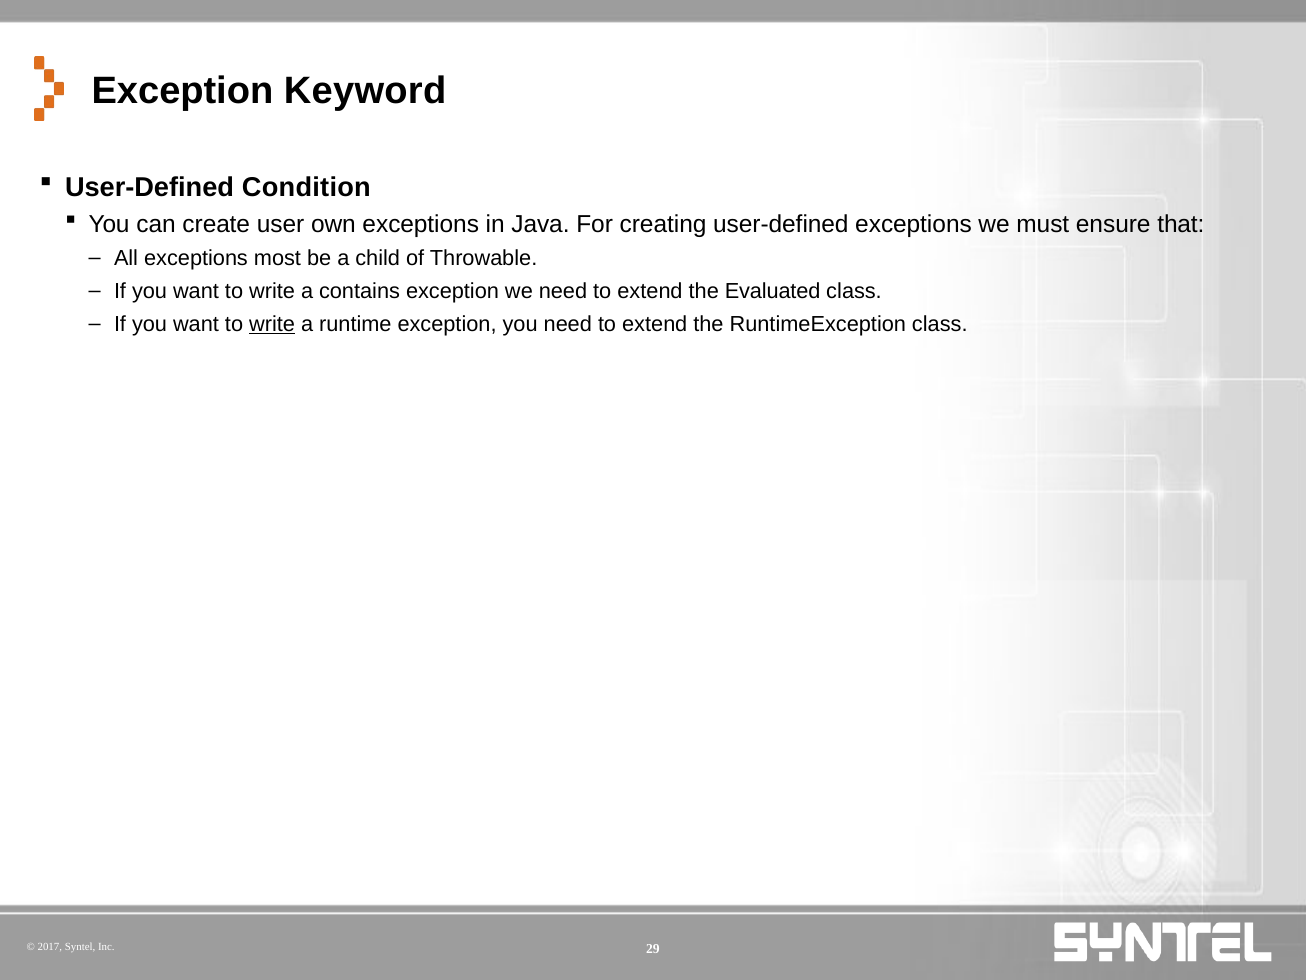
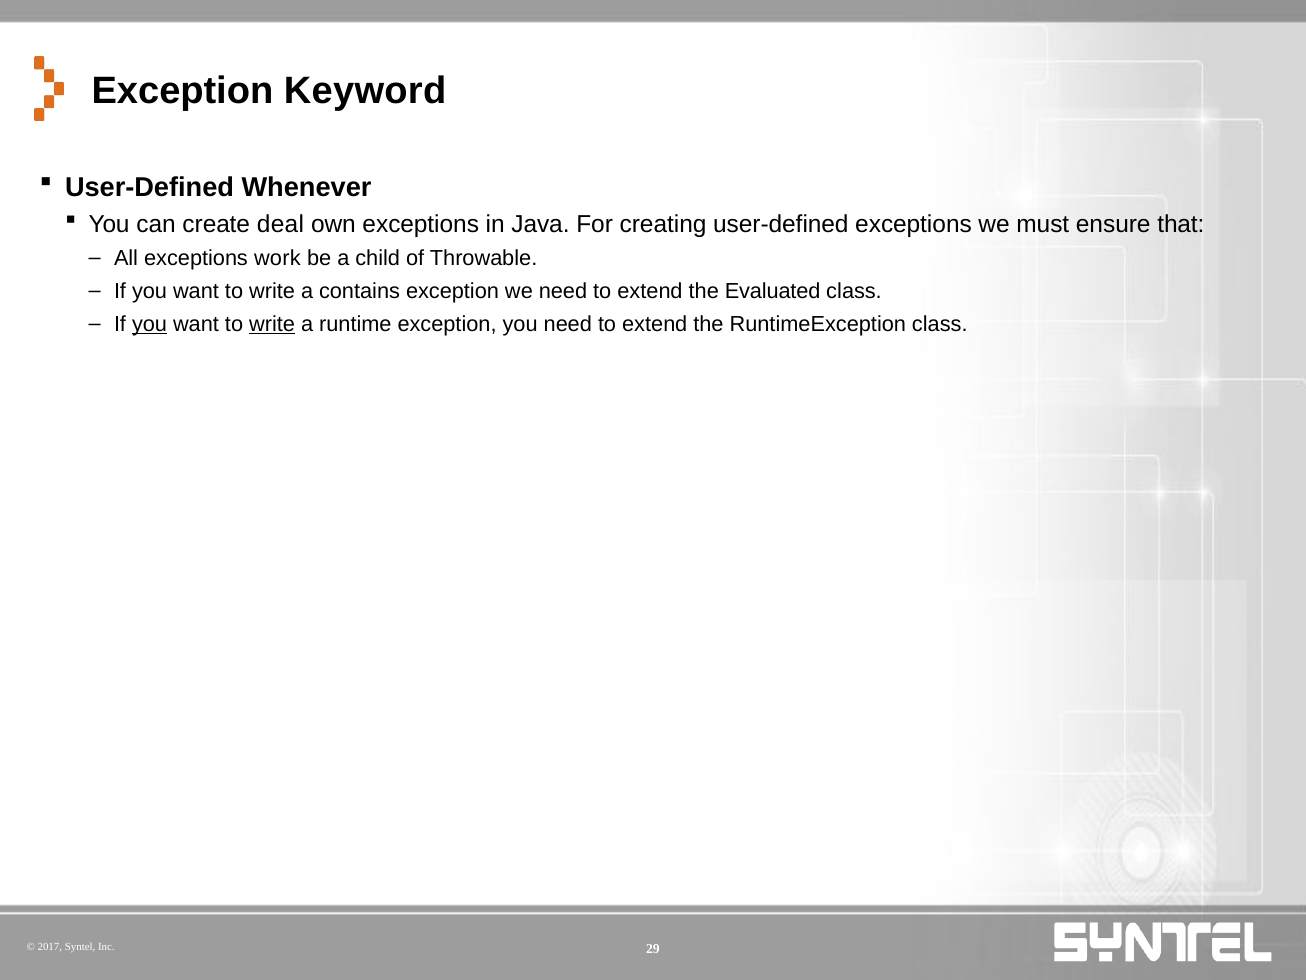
Condition: Condition -> Whenever (307, 187)
user: user -> deal (280, 225)
most: most -> work (277, 259)
you underline: none -> present (150, 324)
